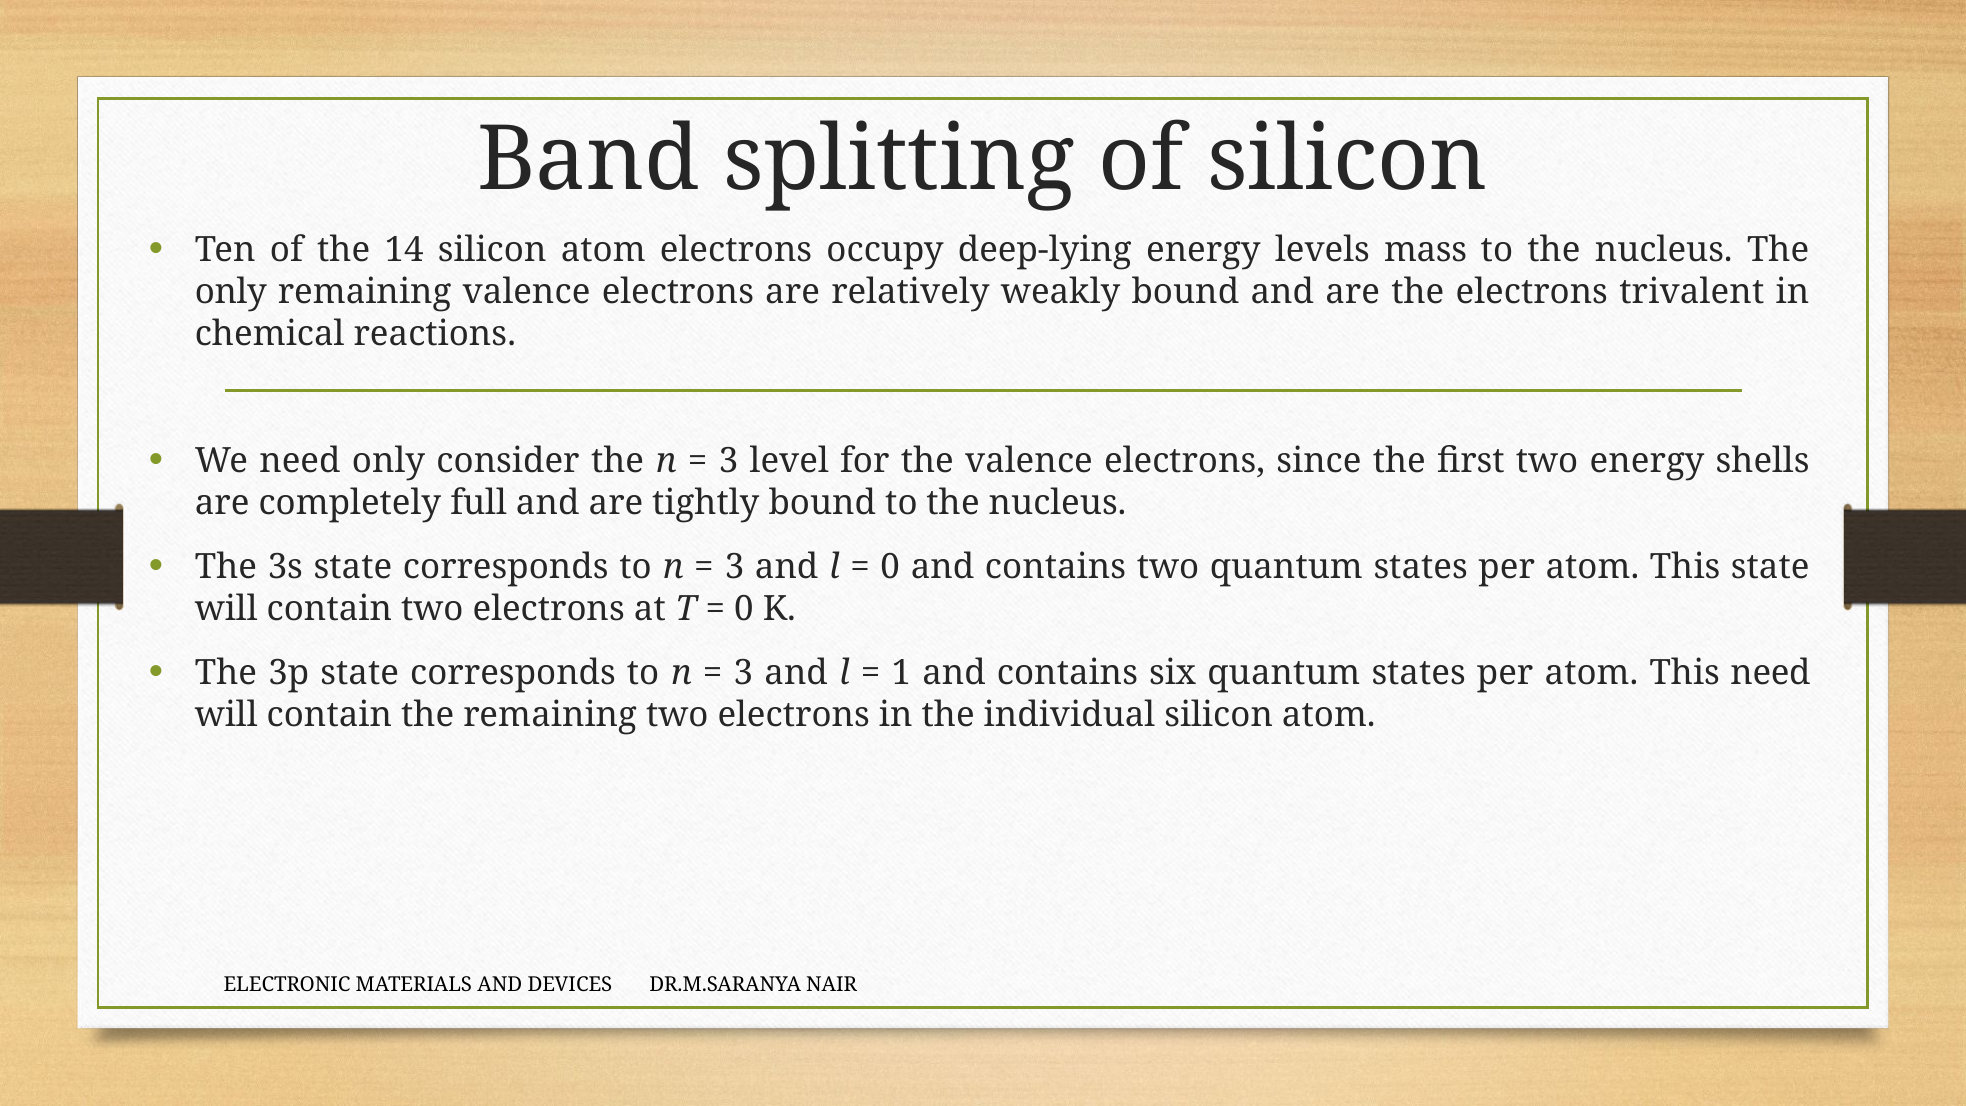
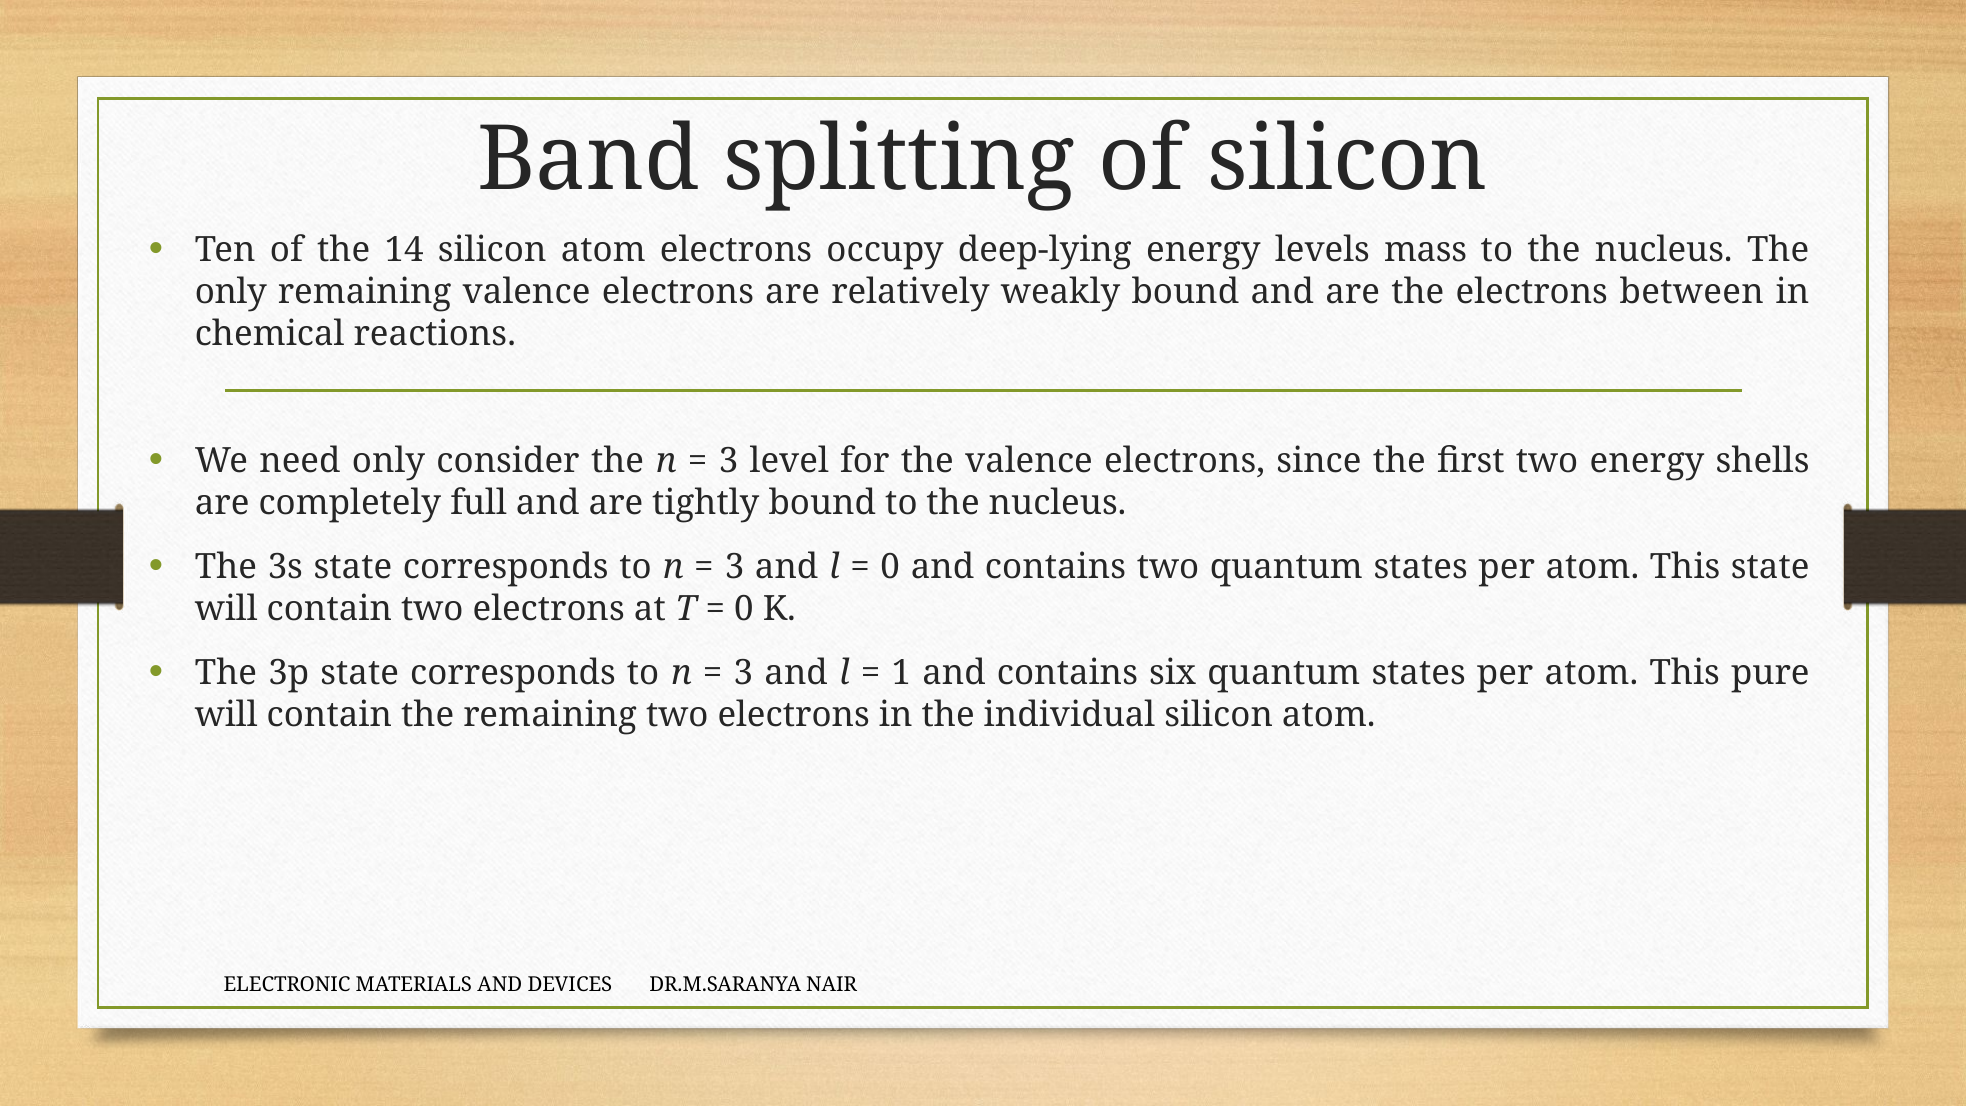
trivalent: trivalent -> between (1692, 292)
This need: need -> pure (1770, 673)
